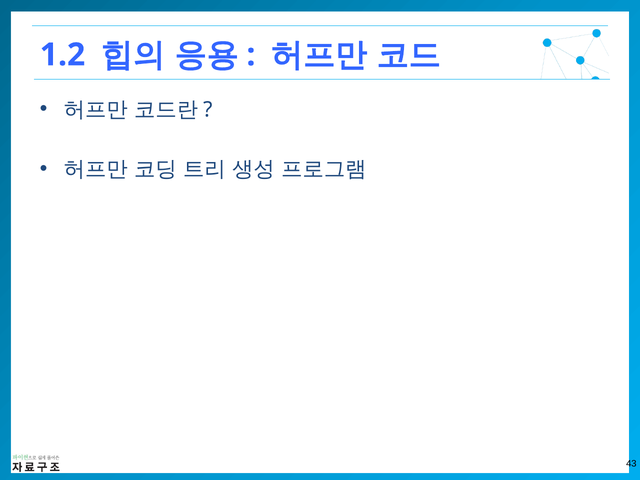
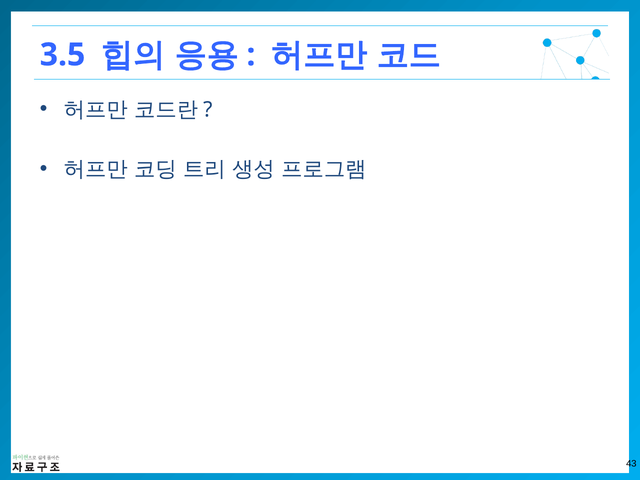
1.2: 1.2 -> 3.5 (63, 55)
